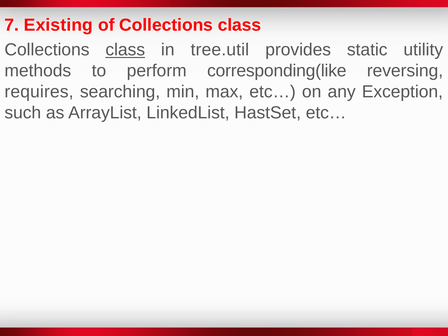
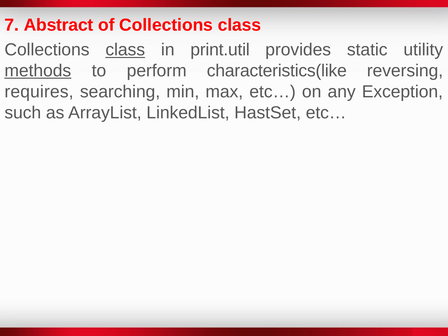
Existing: Existing -> Abstract (59, 25)
tree.util: tree.util -> print.util (220, 50)
methods underline: none -> present (38, 71)
corresponding(like: corresponding(like -> characteristics(like (277, 71)
